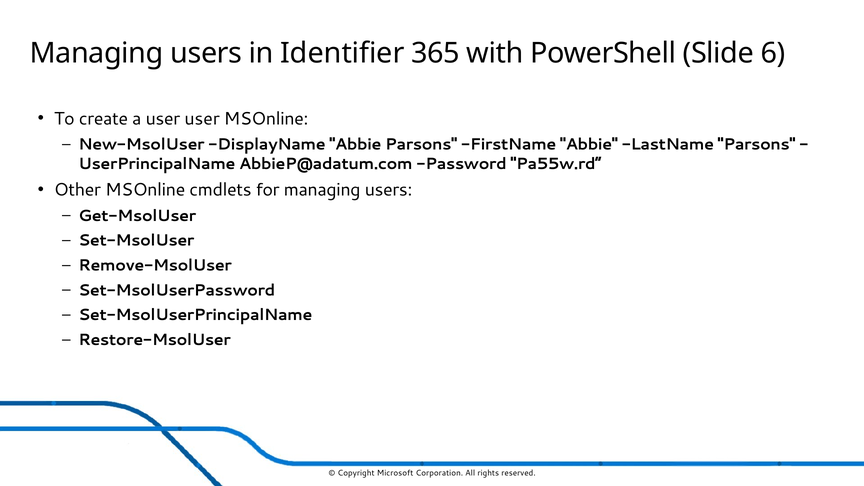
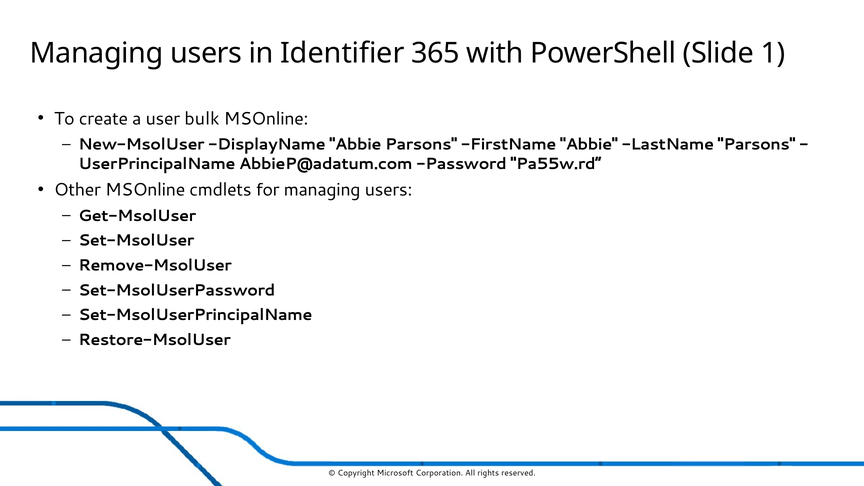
6: 6 -> 1 (773, 53)
user user: user -> bulk (202, 119)
